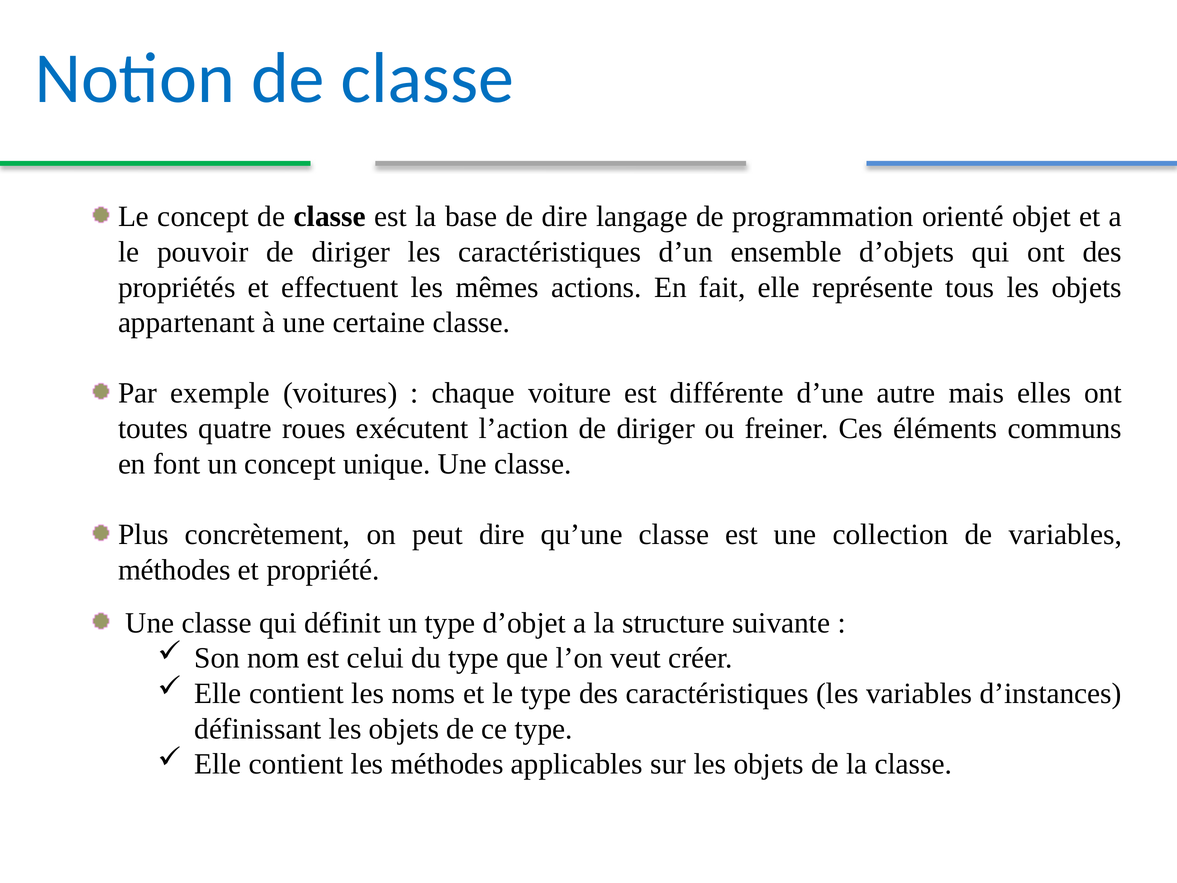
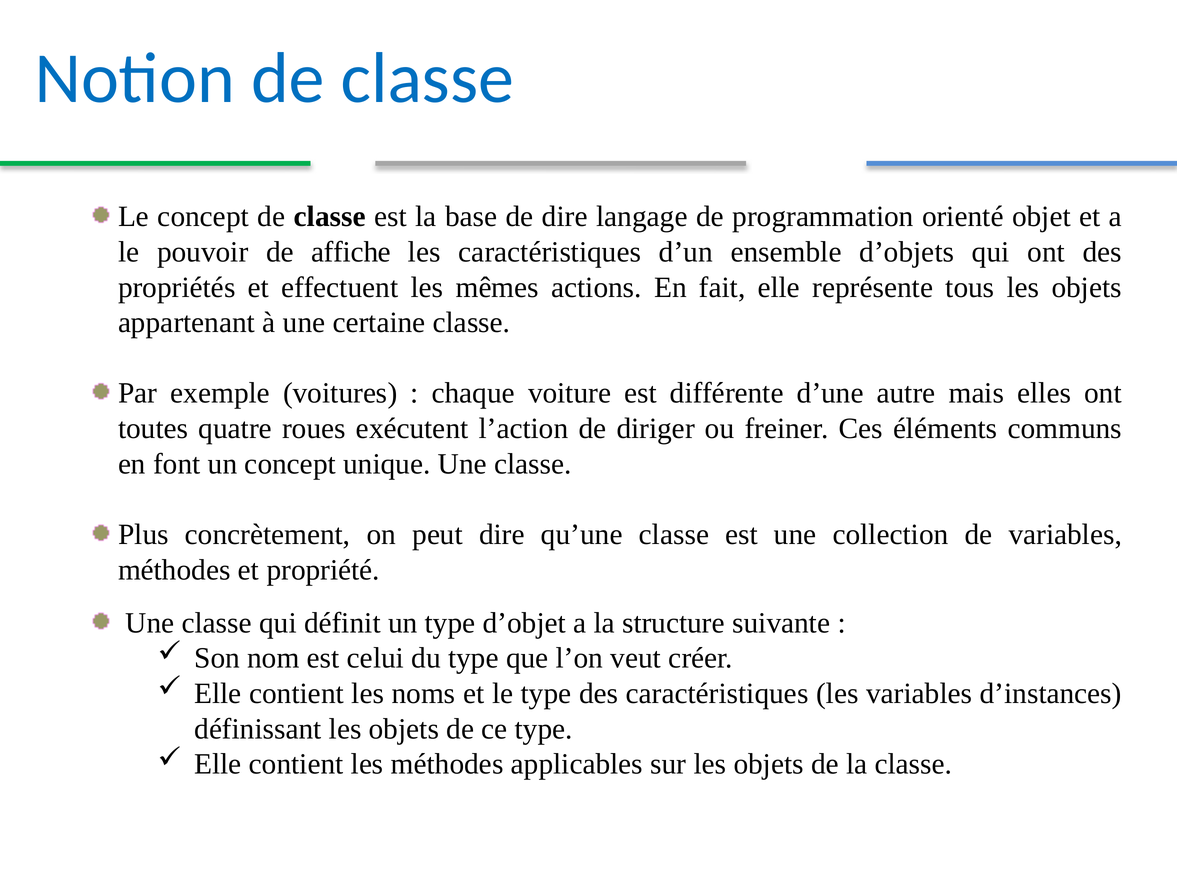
pouvoir de diriger: diriger -> affiche (351, 252)
